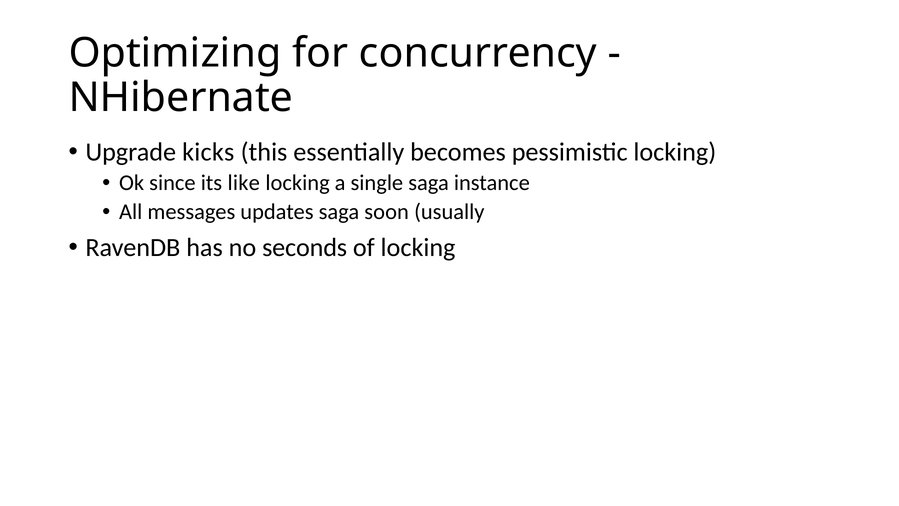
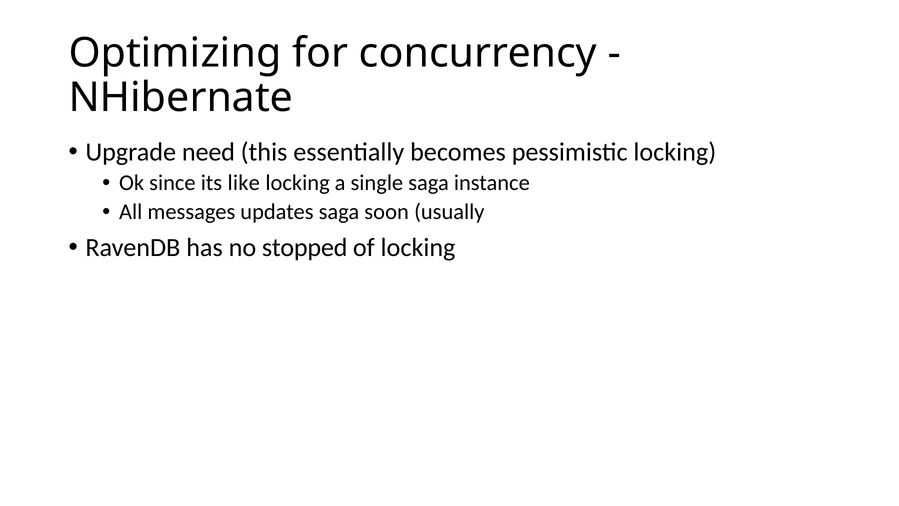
kicks: kicks -> need (208, 152)
seconds: seconds -> stopped (305, 247)
